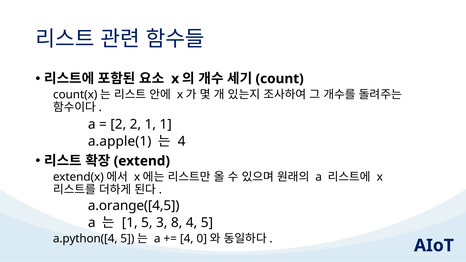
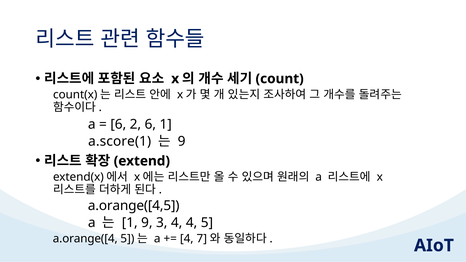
2: 2 -> 6 (118, 124)
2 1: 1 -> 6 (150, 124)
a.apple(1: a.apple(1 -> a.score(1 (120, 142)
4: 4 -> 9 (182, 142)
1 5: 5 -> 9 (147, 223)
3 8: 8 -> 4 (177, 223)
a.python([4: a.python([4 -> a.orange([4 (85, 239)
0: 0 -> 7 (202, 239)
